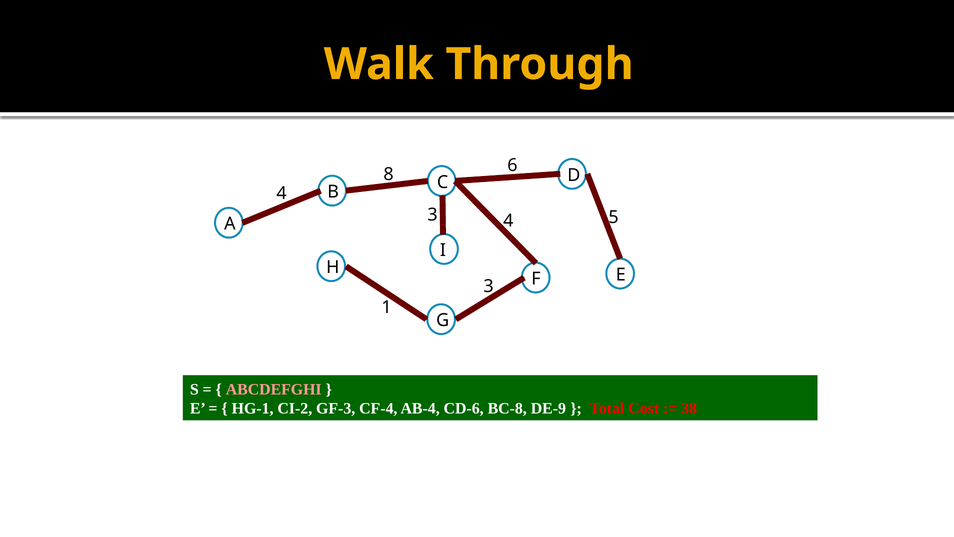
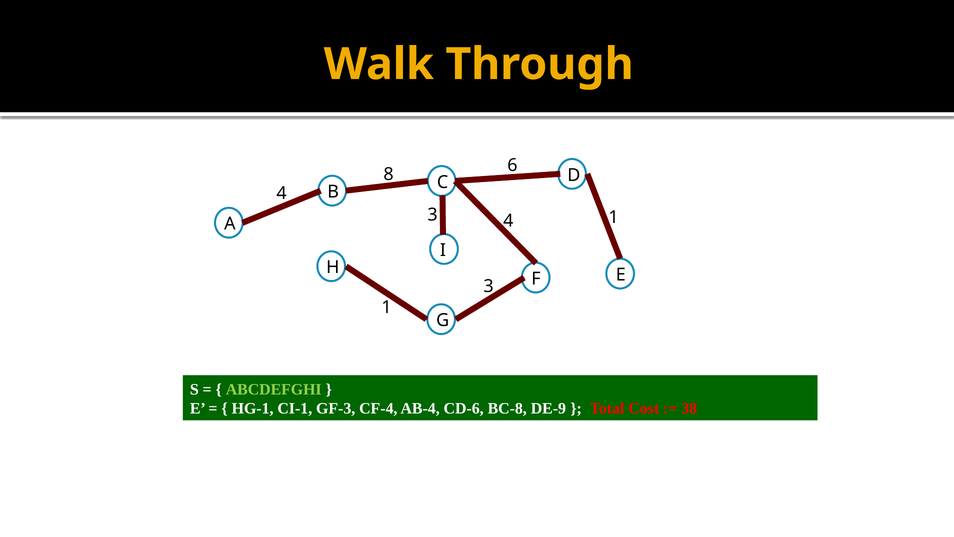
5: 5 -> 1 (614, 217)
ABCDEFGHI colour: pink -> light green (274, 389)
CI-2: CI-2 -> CI-1 (295, 408)
